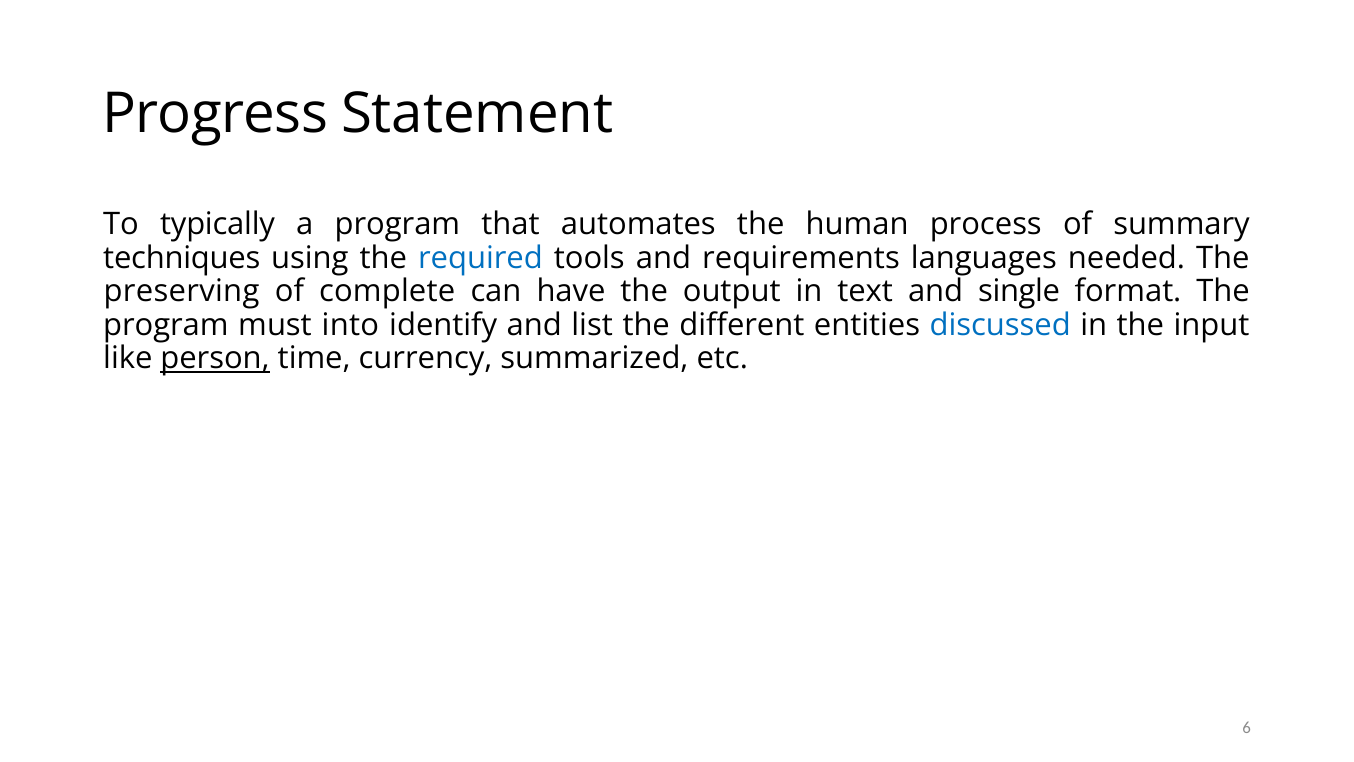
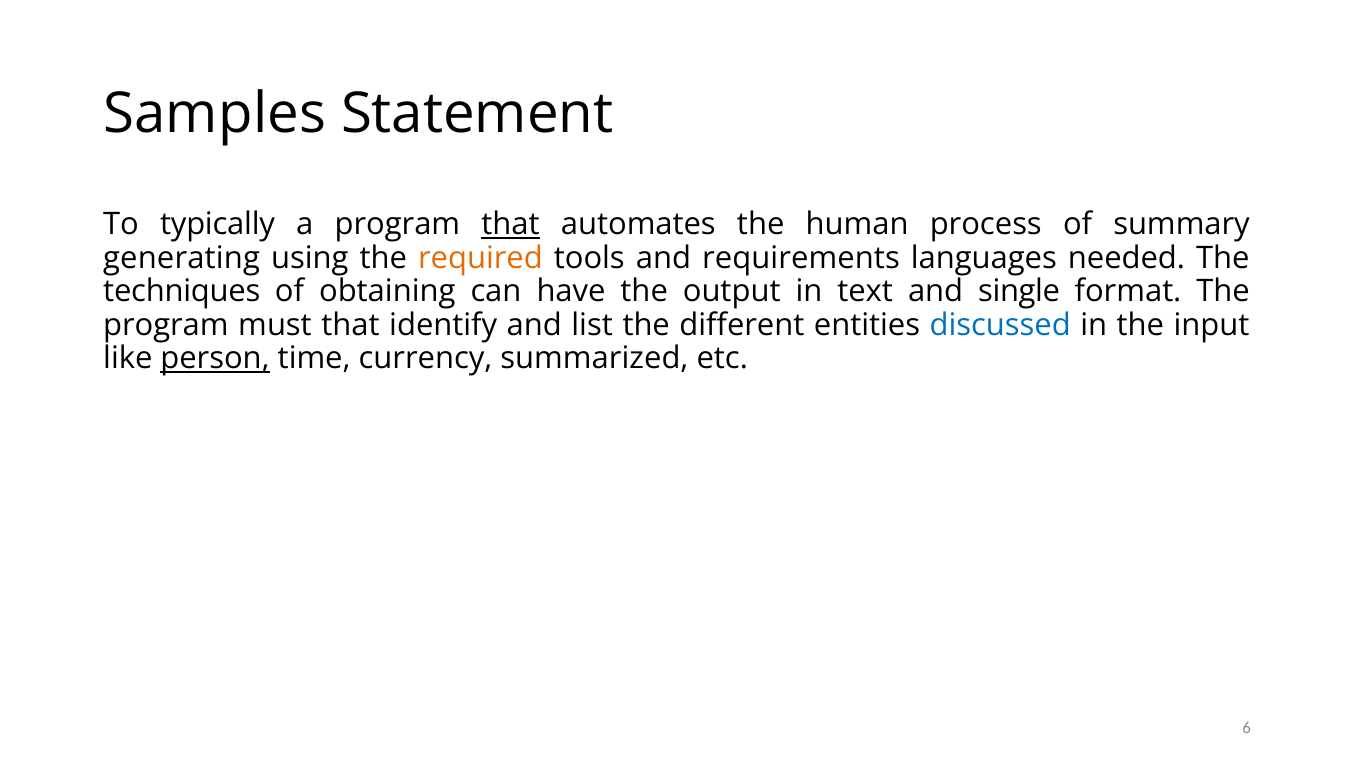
Progress: Progress -> Samples (215, 114)
that underline: none -> present (510, 224)
techniques: techniques -> generating (182, 258)
required colour: blue -> orange (480, 258)
preserving: preserving -> techniques (182, 291)
complete: complete -> obtaining (387, 291)
must into: into -> that (351, 325)
